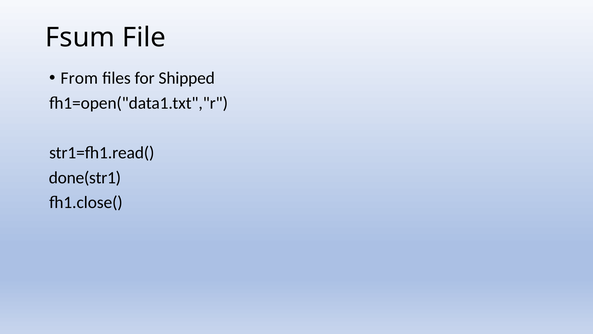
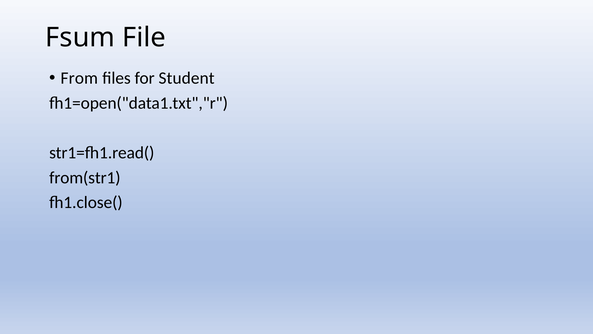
Shipped: Shipped -> Student (187, 78)
done(str1: done(str1 -> from(str1 (85, 177)
